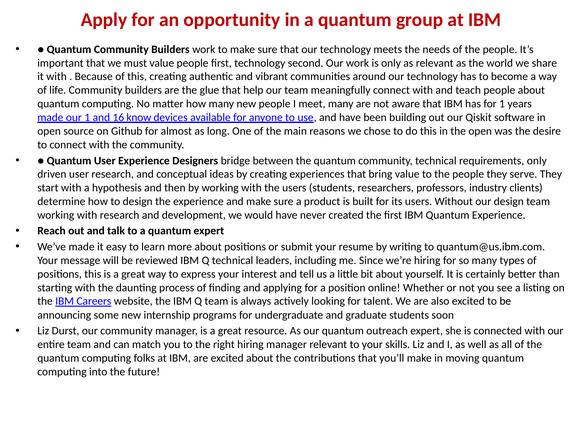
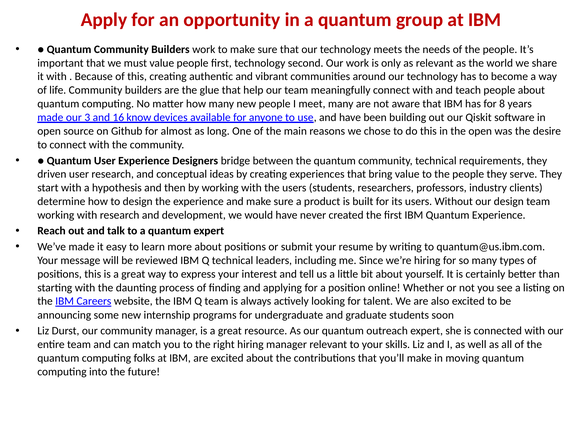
for 1: 1 -> 8 (502, 104)
our 1: 1 -> 3 (87, 117)
requirements only: only -> they (537, 160)
